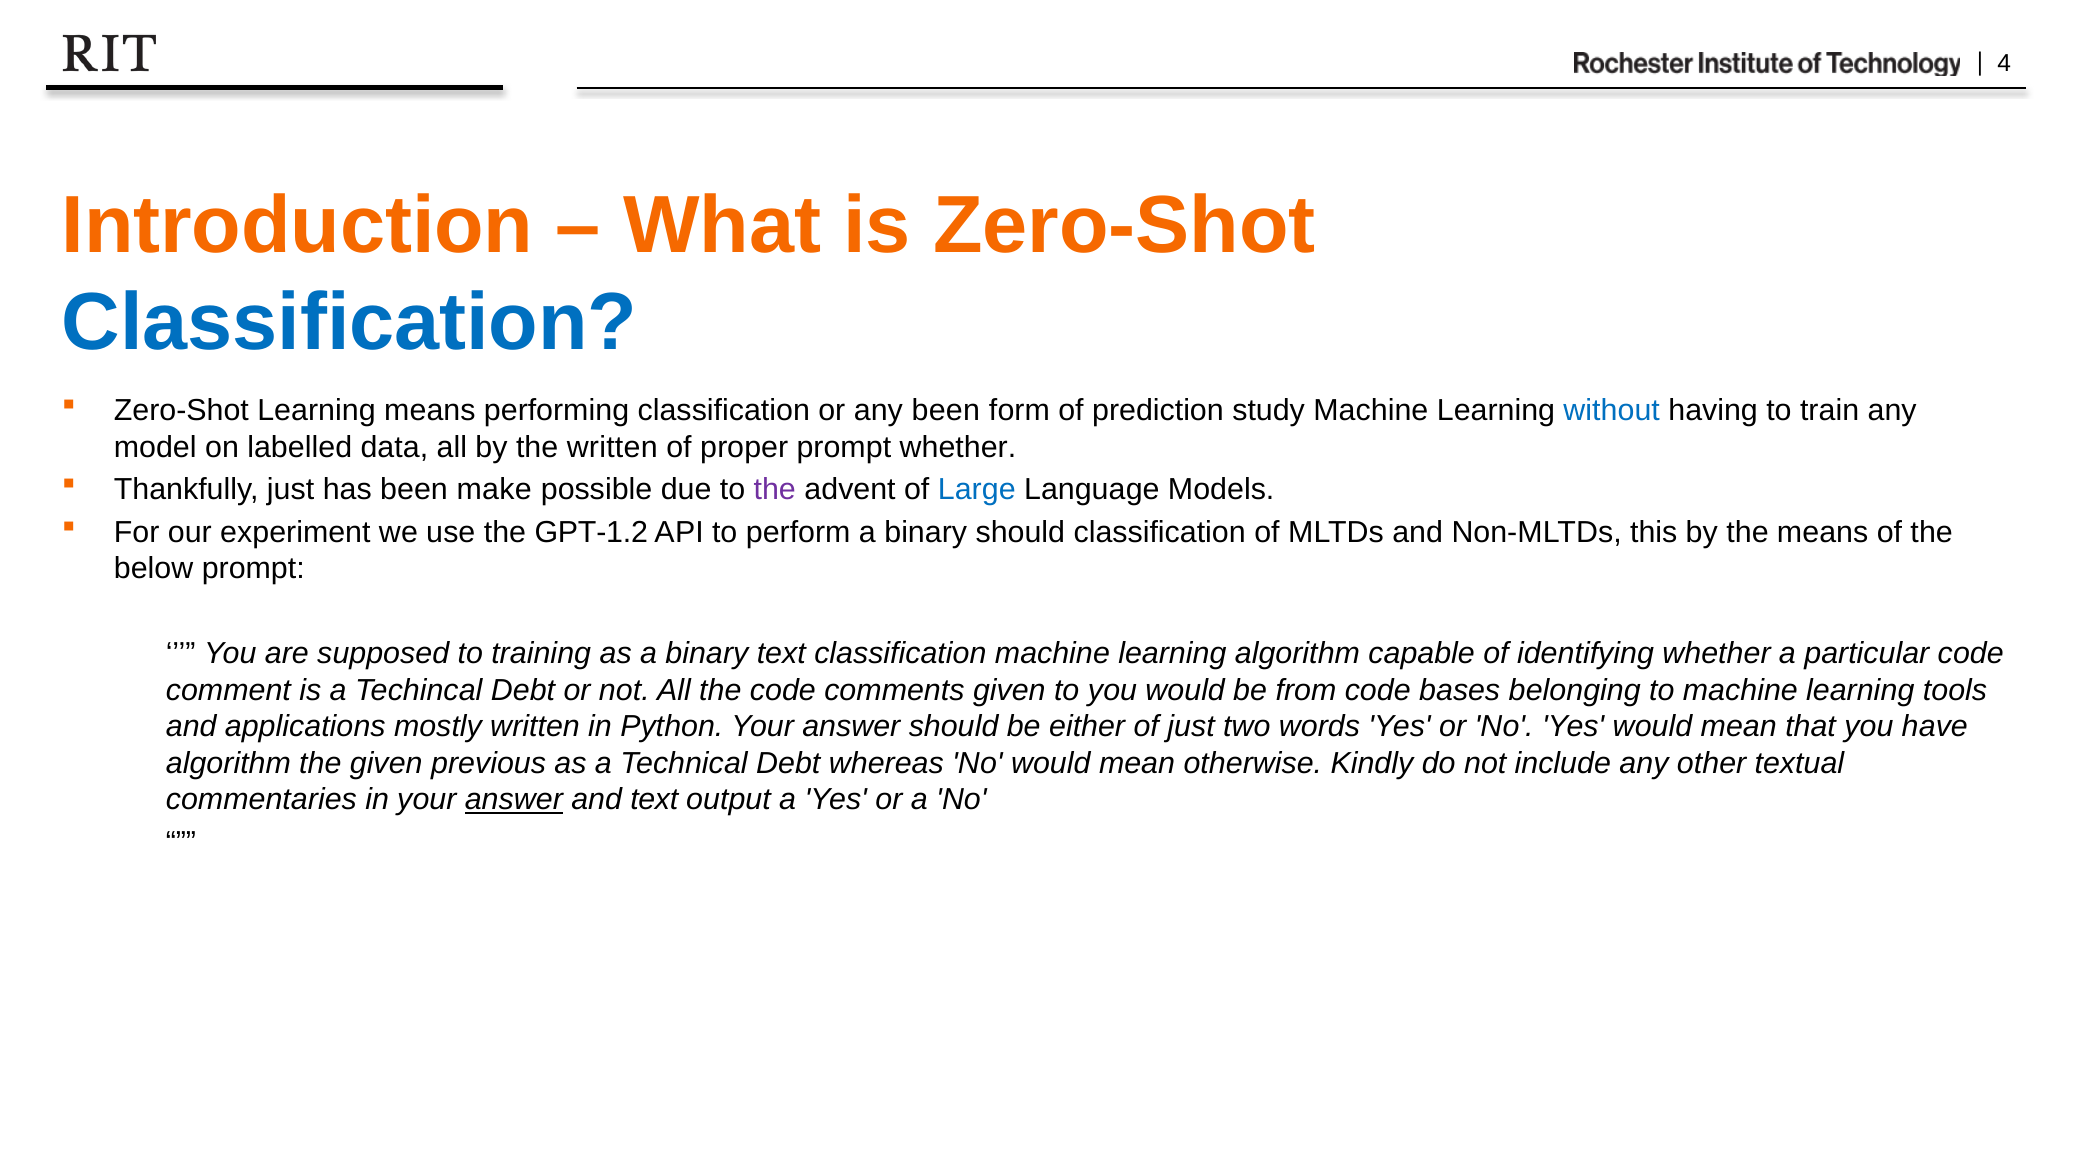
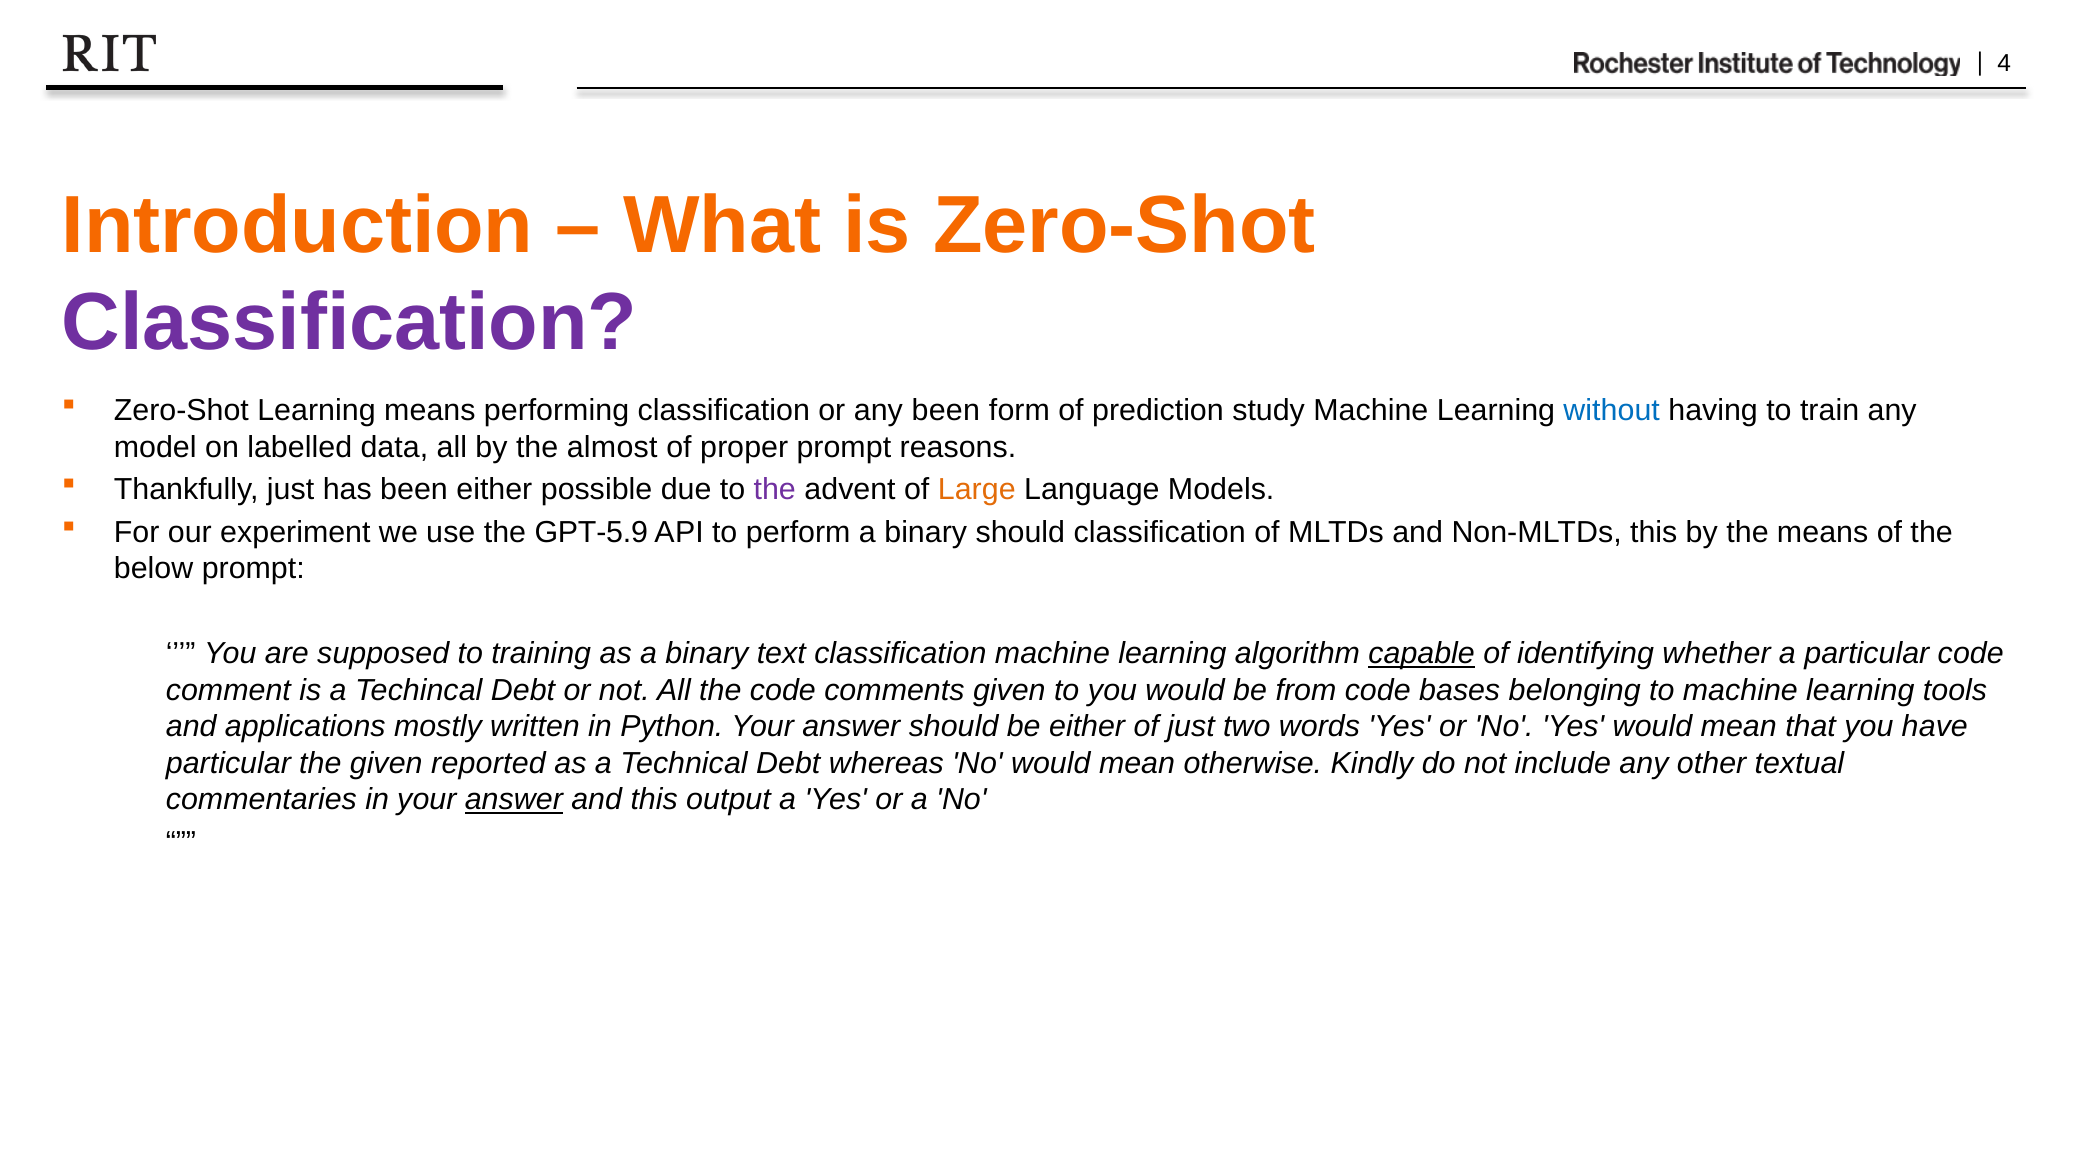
Classification colour: blue -> purple (350, 323)
the written: written -> almost (612, 447)
prompt whether: whether -> reasons (958, 447)
been make: make -> either (494, 490)
Large colour: blue -> orange (977, 490)
GPT-1.2: GPT-1.2 -> GPT-5.9 (591, 533)
capable underline: none -> present (1422, 654)
algorithm: algorithm -> particular (228, 763)
previous: previous -> reported (488, 763)
and text: text -> this (654, 800)
